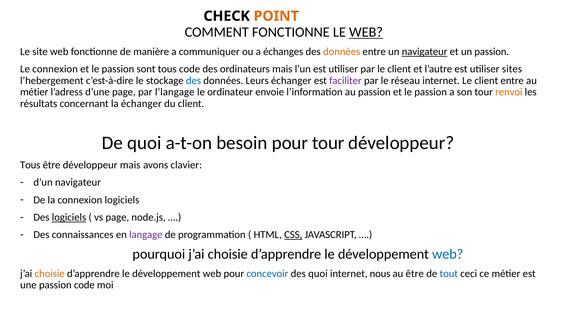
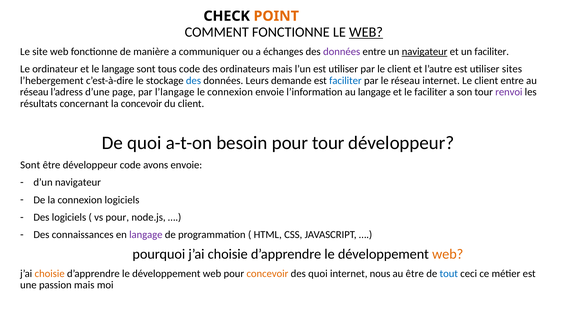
données colour: orange -> purple (342, 52)
un passion: passion -> faciliter (492, 52)
Le connexion: connexion -> ordinateur (55, 69)
passion: passion -> langage (118, 69)
Leurs échanger: échanger -> demande (291, 80)
faciliter colour: purple -> blue (345, 80)
métier: métier -> réseau (34, 92)
le ordinateur: ordinateur -> connexion (230, 92)
au passion: passion -> langage (374, 92)
passion: passion -> faciliter (431, 92)
renvoi colour: orange -> purple (509, 92)
la échanger: échanger -> concevoir (141, 103)
Tous: Tous -> Sont (30, 165)
développeur mais: mais -> code (130, 165)
avons clavier: clavier -> envoie (186, 165)
logiciels underline: present -> none (69, 217)
vs page: page -> pour (117, 217)
CSS underline: present -> none (293, 234)
web colour: blue -> orange (448, 254)
concevoir colour: blue -> orange (267, 273)
passion code: code -> mais (84, 285)
